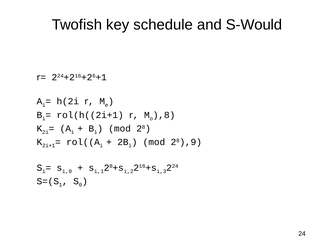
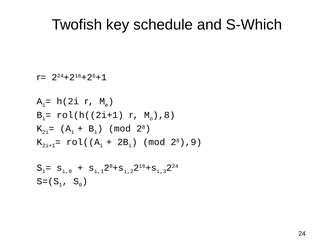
S-Would: S-Would -> S-Which (254, 25)
